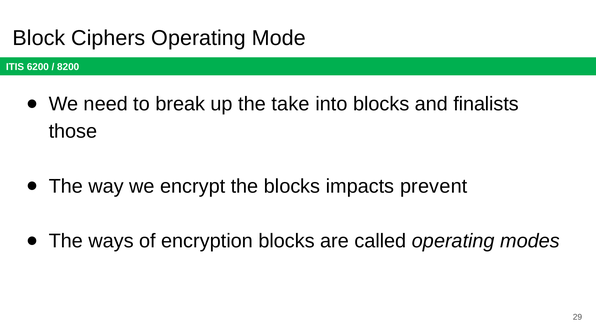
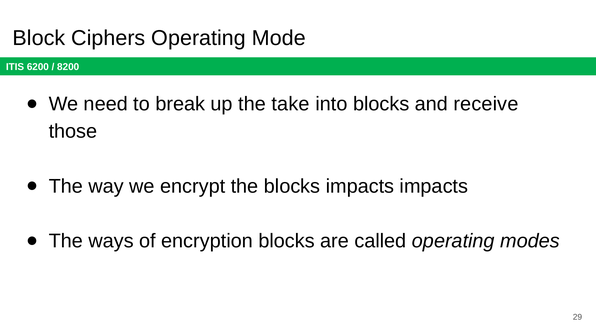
finalists: finalists -> receive (486, 104)
impacts prevent: prevent -> impacts (434, 186)
